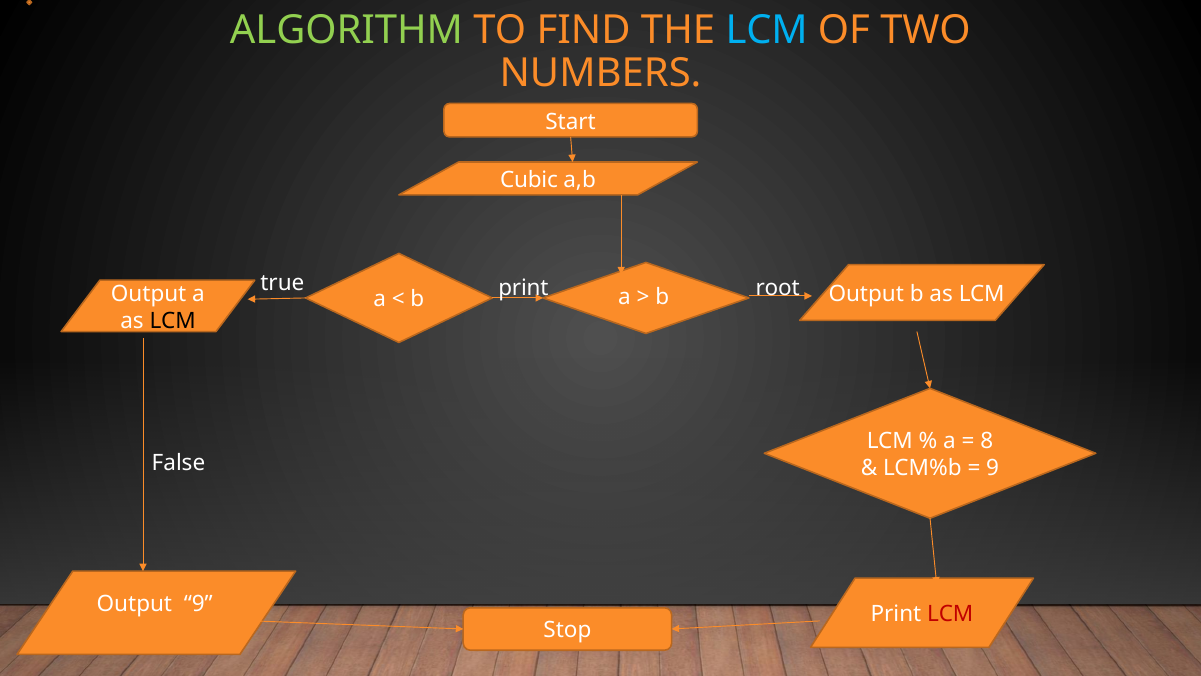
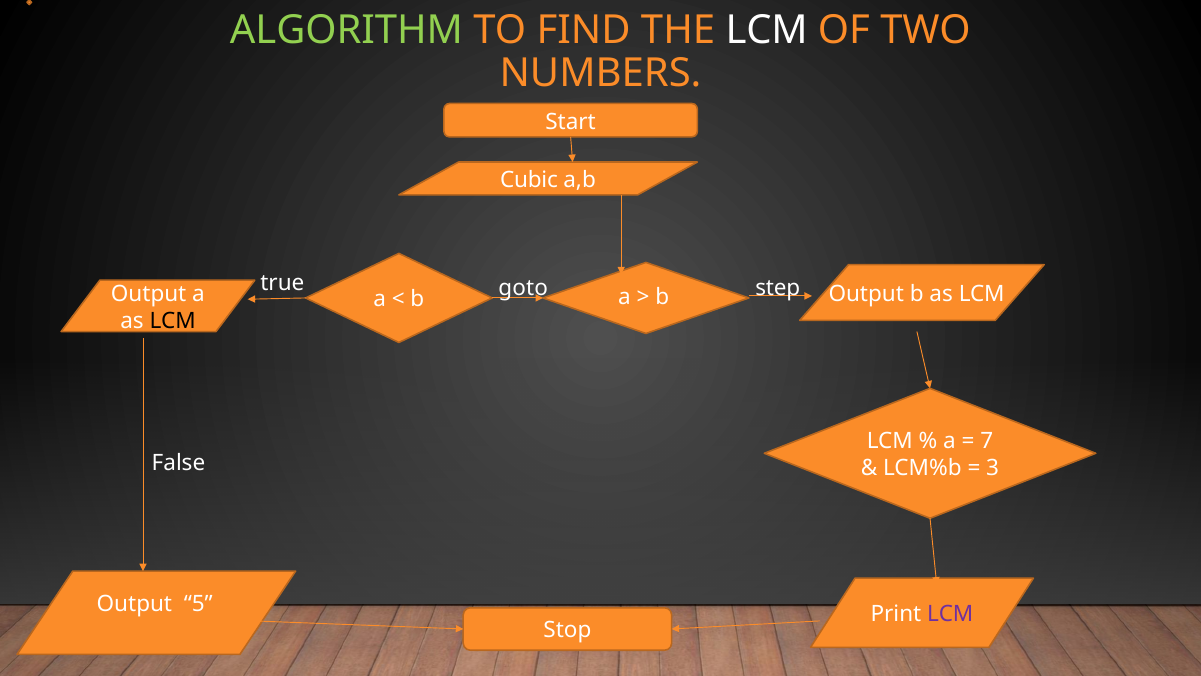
LCM colour: light blue -> white (767, 30)
root: root -> step (778, 288)
print: print -> goto (523, 288)
8: 8 -> 7 (987, 441)
9: 9 -> 3 (993, 468)
Output 9: 9 -> 5 (198, 604)
LCM colour: red -> purple (950, 614)
